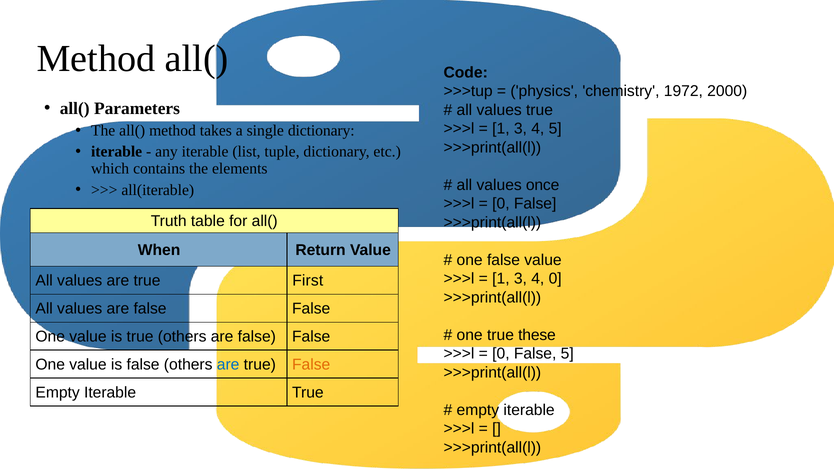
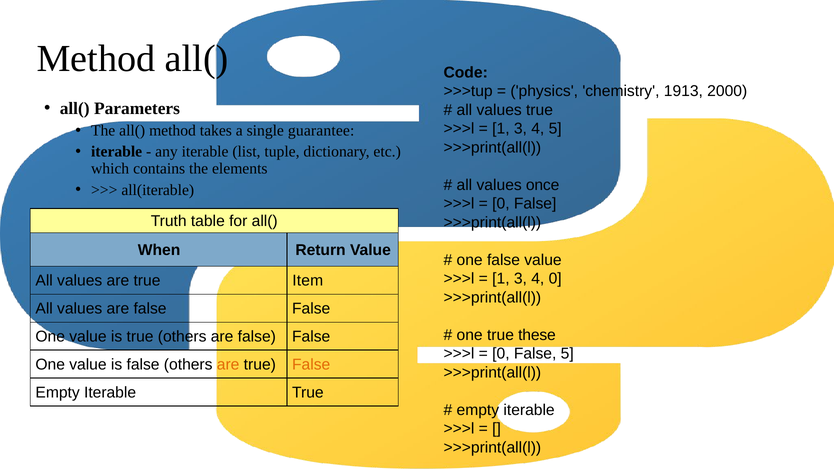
1972: 1972 -> 1913 (683, 91)
single dictionary: dictionary -> guarantee (321, 131)
First: First -> Item (308, 281)
are colour: blue -> orange (228, 365)
